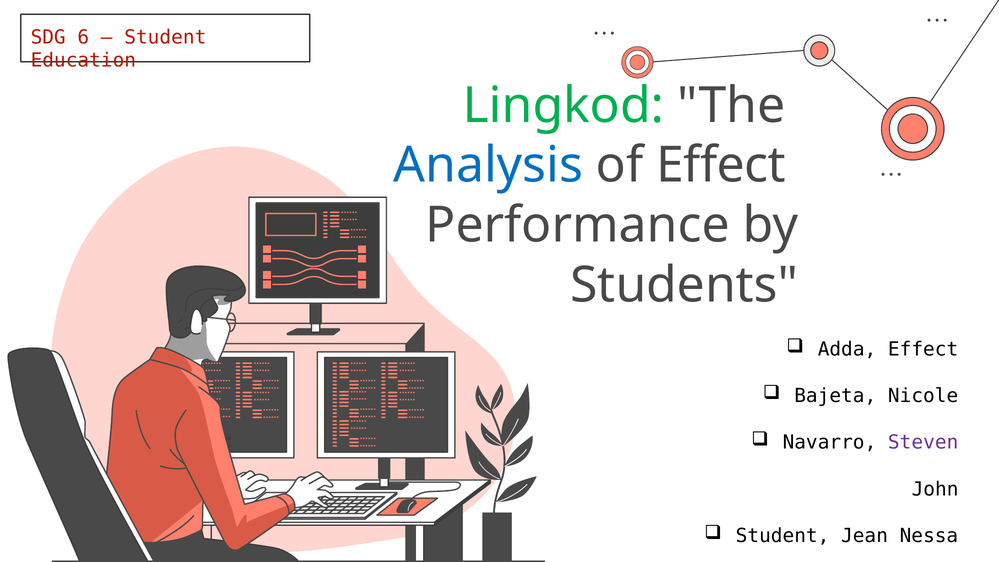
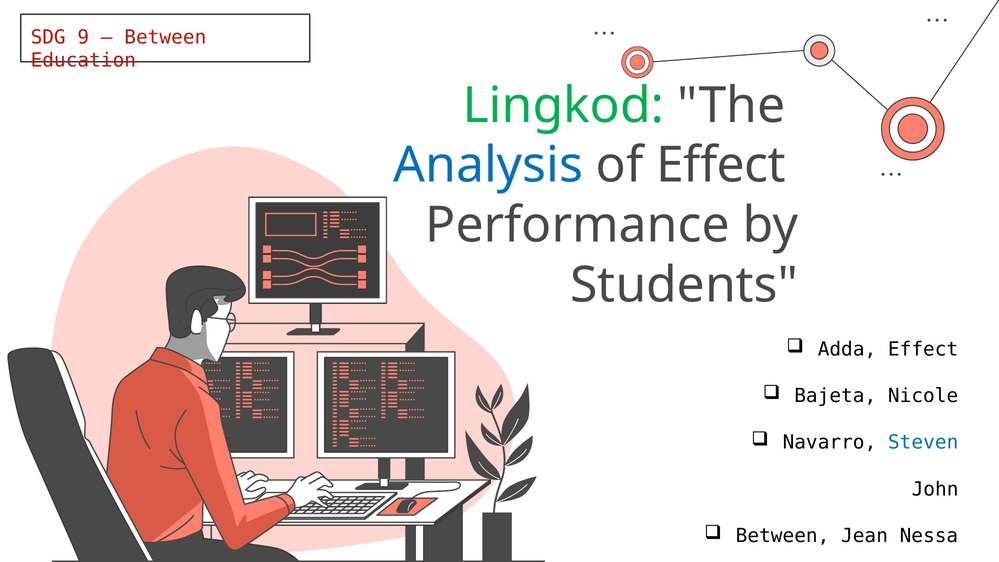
6: 6 -> 9 (83, 37)
Student: Student -> Between (165, 37)
Steven colour: purple -> blue (923, 443)
Student: Student -> Between (783, 536)
